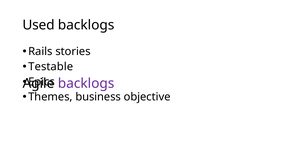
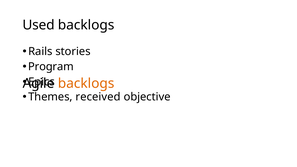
Testable: Testable -> Program (51, 67)
backlogs colour: purple -> orange (86, 83)
business: business -> received (98, 97)
